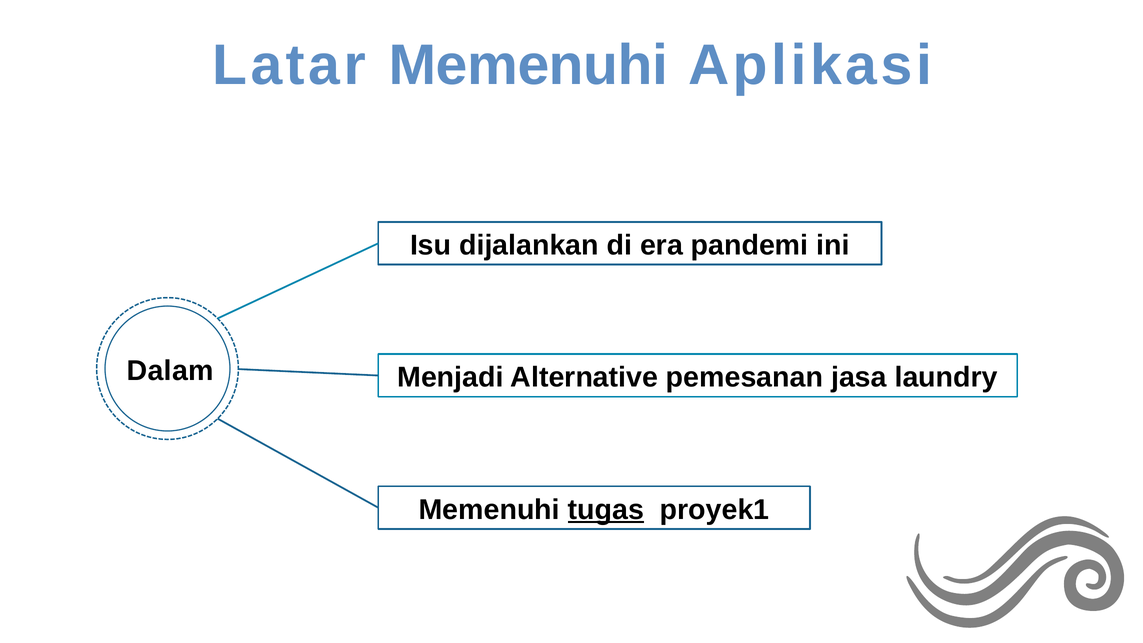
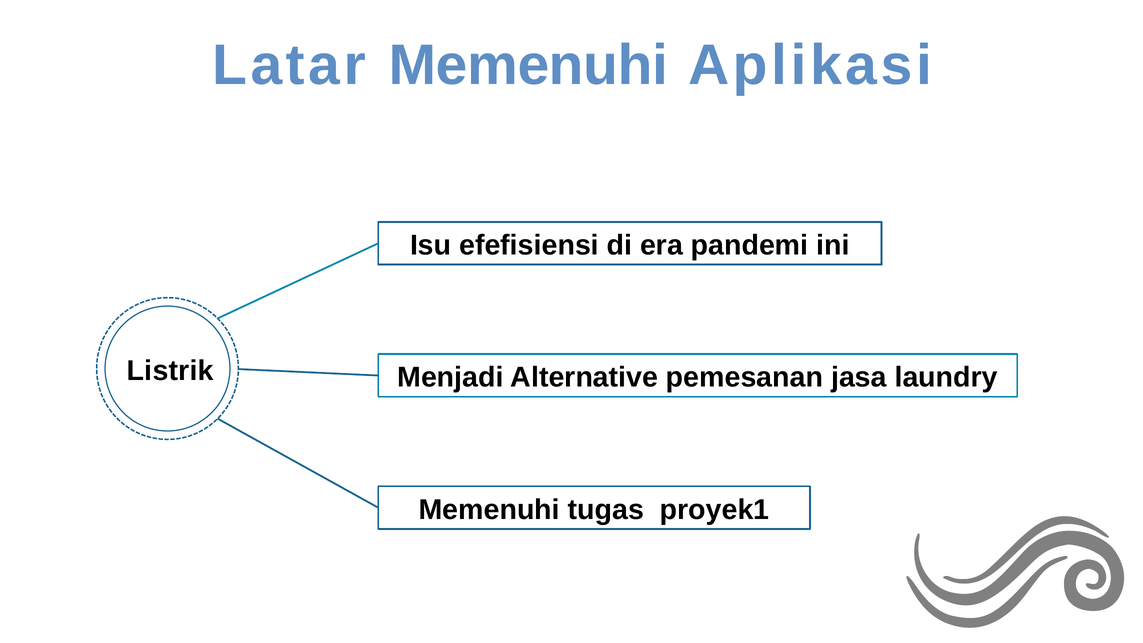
dijalankan: dijalankan -> efefisiensi (529, 245)
Dalam: Dalam -> Listrik (170, 371)
tugas underline: present -> none (606, 510)
